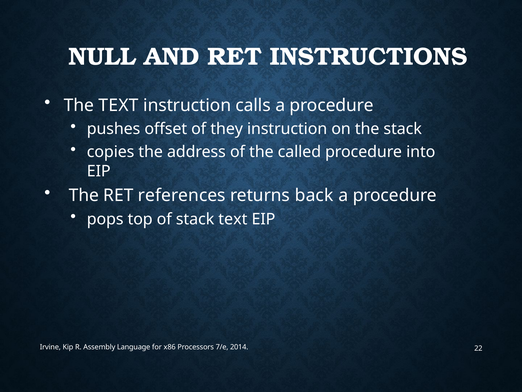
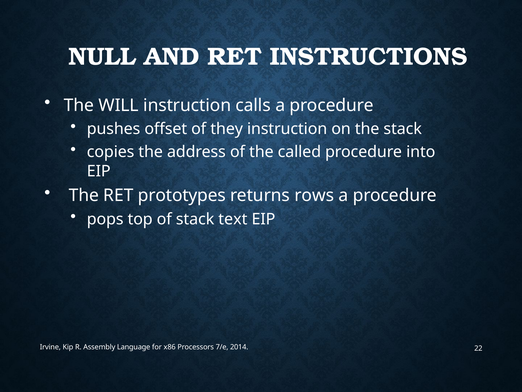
The TEXT: TEXT -> WILL (119, 105)
references: references -> prototypes (182, 195)
back: back -> rows (314, 195)
